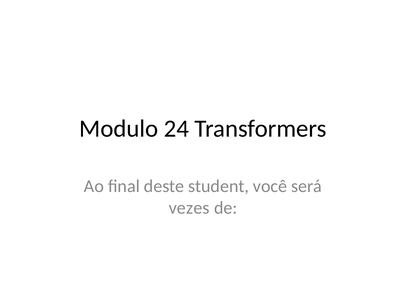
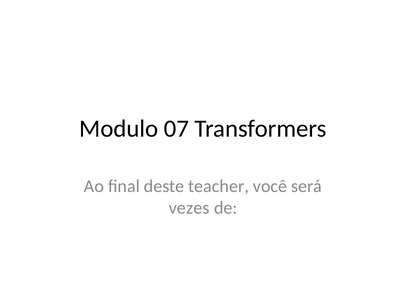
24: 24 -> 07 (176, 129)
student: student -> teacher (219, 187)
